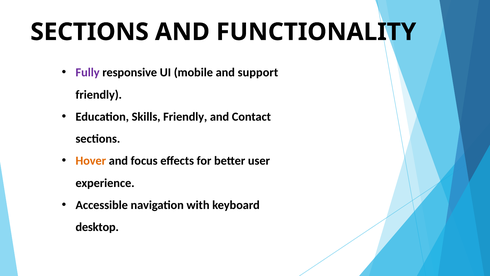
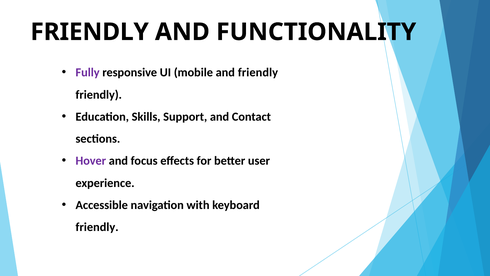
SECTIONS: SECTIONS -> FRIENDLY (90, 32)
and support: support -> friendly (258, 72)
Skills Friendly: Friendly -> Support (185, 117)
Hover colour: orange -> purple (91, 161)
desktop: desktop -> friendly (97, 227)
